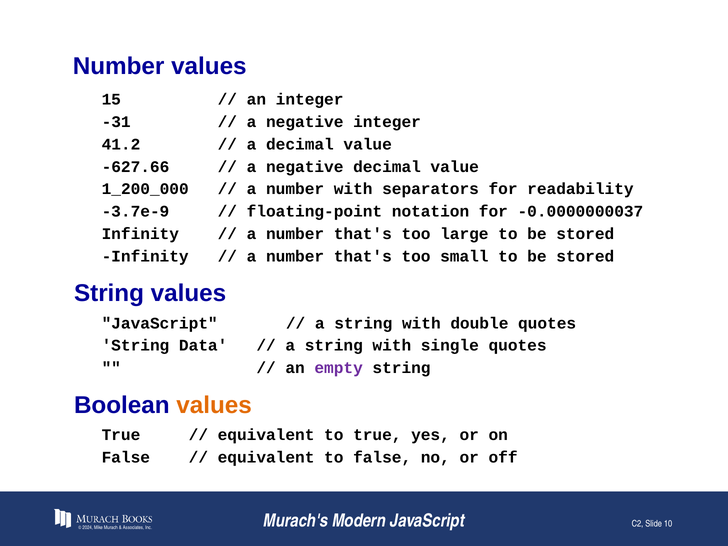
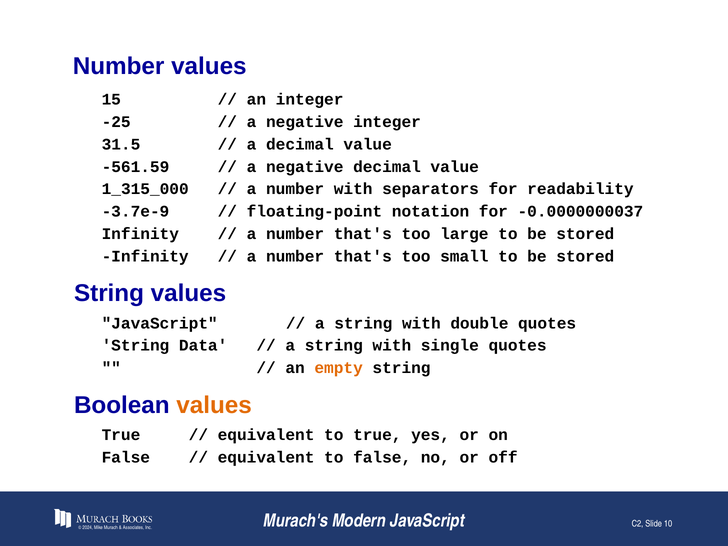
-31: -31 -> -25 (116, 122)
41.2: 41.2 -> 31.5 (121, 144)
-627.66: -627.66 -> -561.59 (136, 167)
1_200_000: 1_200_000 -> 1_315_000 (145, 189)
empty colour: purple -> orange (339, 368)
